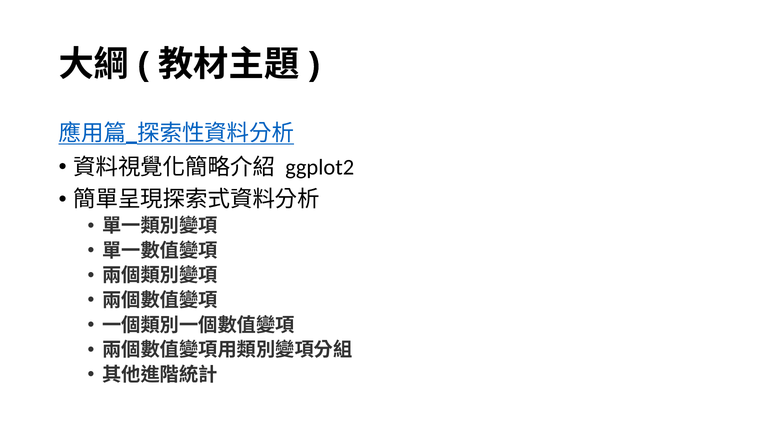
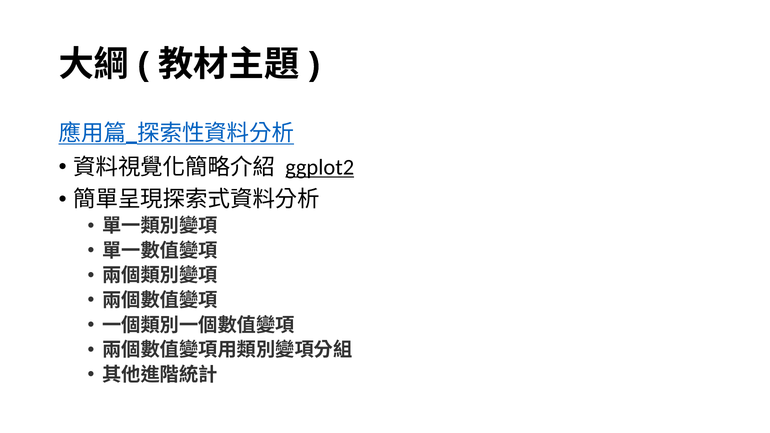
ggplot2 underline: none -> present (320, 167)
